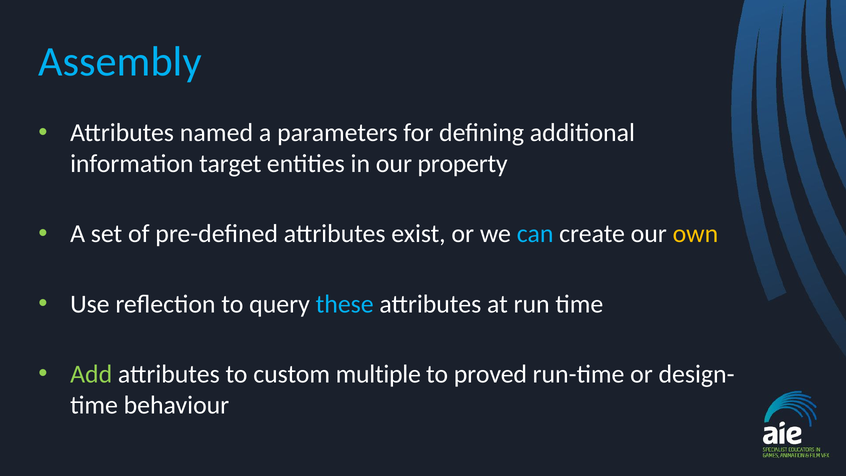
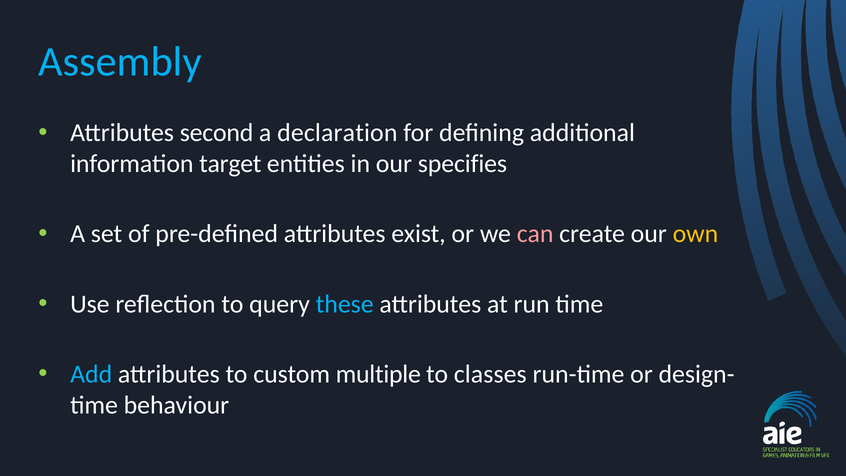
named: named -> second (217, 133)
parameters: parameters -> declaration (337, 133)
property: property -> specifies (462, 164)
can colour: light blue -> pink (535, 234)
Add colour: light green -> light blue (91, 374)
proved: proved -> classes (490, 374)
